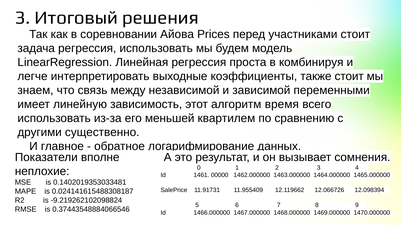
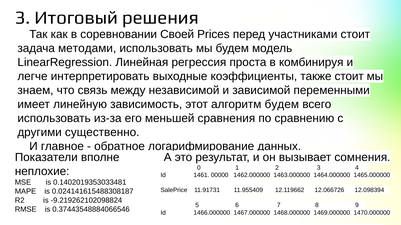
Айова: Айова -> Своей (177, 34)
задача регрессия: регрессия -> методами (87, 48)
алгоритм время: время -> будем (282, 105)
квартилем: квартилем -> сравнения (226, 119)
